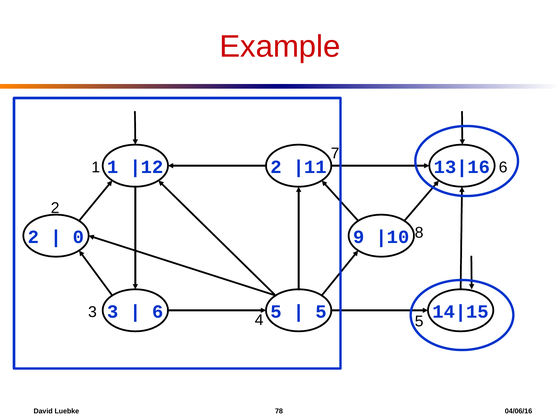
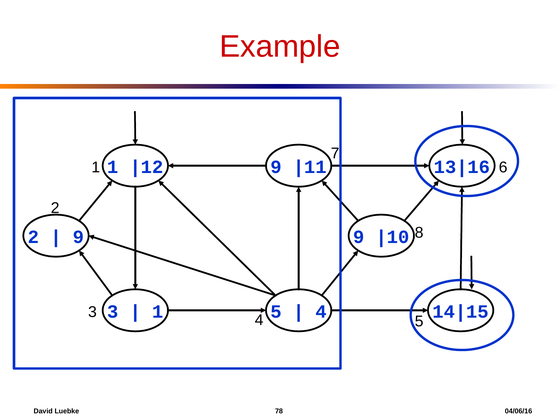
2: 2 -> 9 (276, 167)
0: 0 -> 9 (78, 237)
6: 6 -> 1 (158, 312)
5: 5 -> 4 (321, 312)
